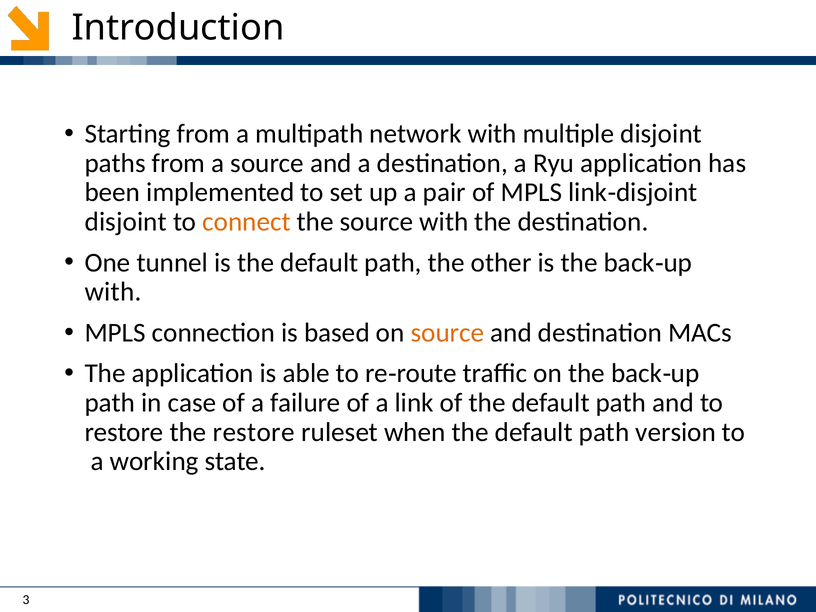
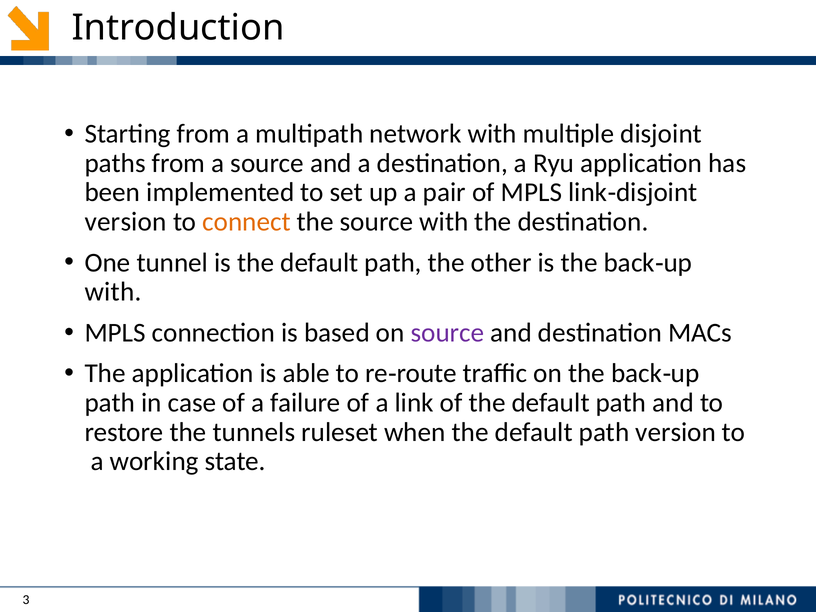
disjoint: disjoint -> version (126, 222)
source colour: orange -> purple (447, 333)
the restore: restore -> tunnels (254, 432)
